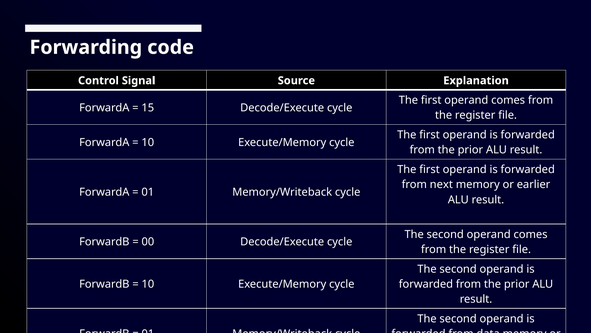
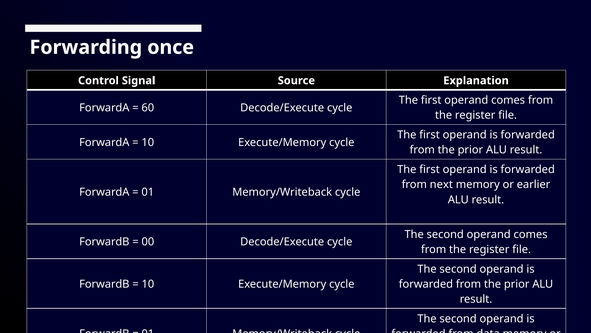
code: code -> once (171, 47)
15: 15 -> 60 (148, 108)
